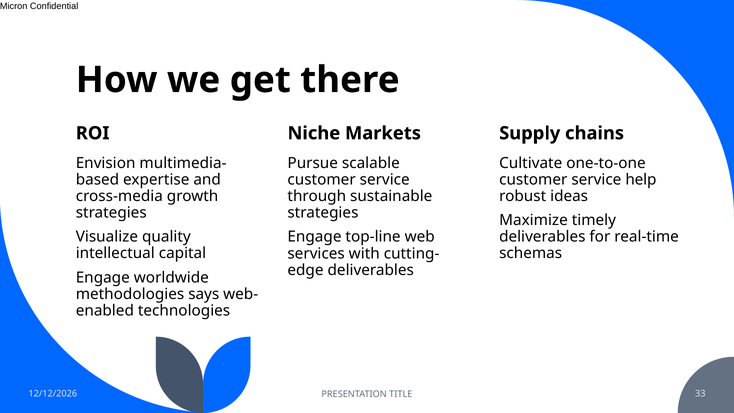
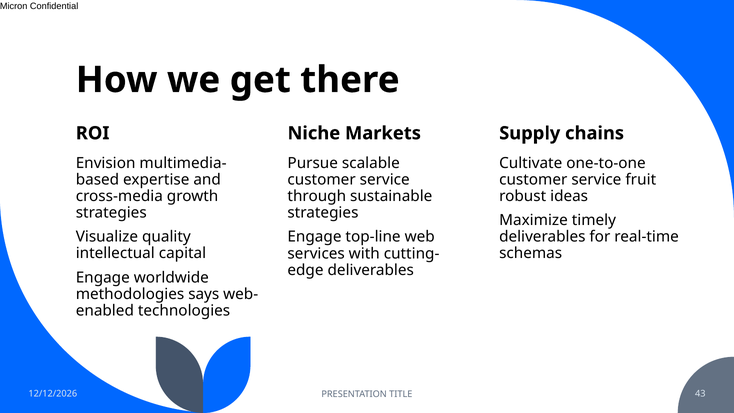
help: help -> fruit (641, 180)
33: 33 -> 43 (700, 394)
